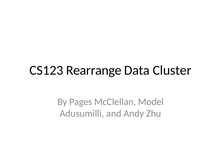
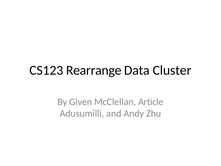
Pages: Pages -> Given (81, 102)
Model: Model -> Article (151, 102)
